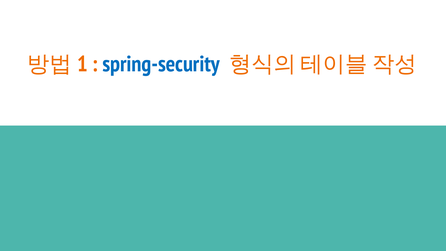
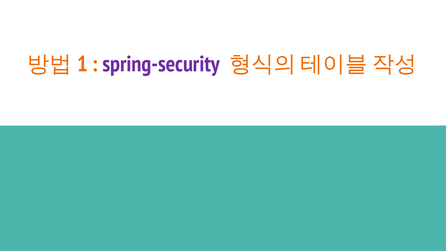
spring-security colour: blue -> purple (161, 64)
